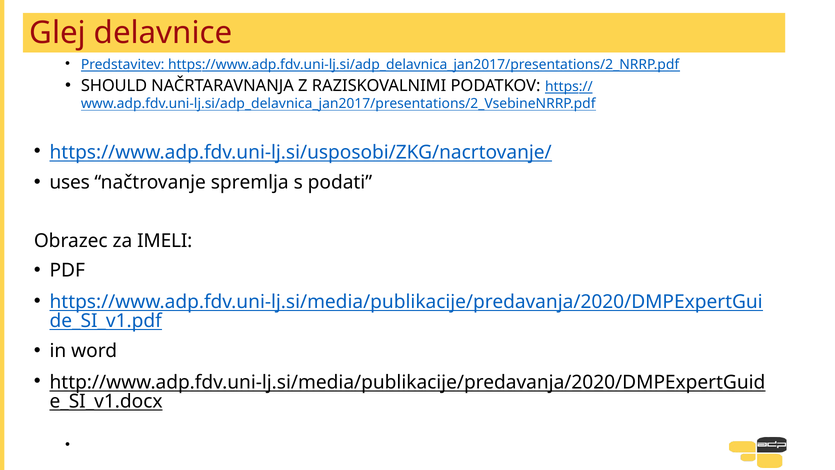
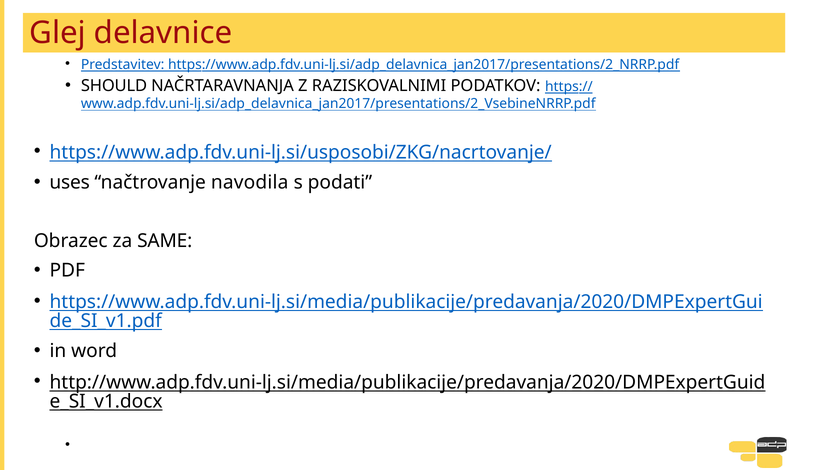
spremlja: spremlja -> navodila (250, 182)
IMELI: IMELI -> SAME (165, 241)
